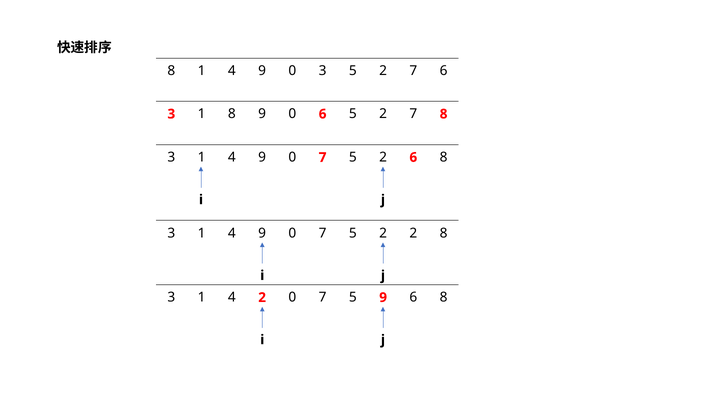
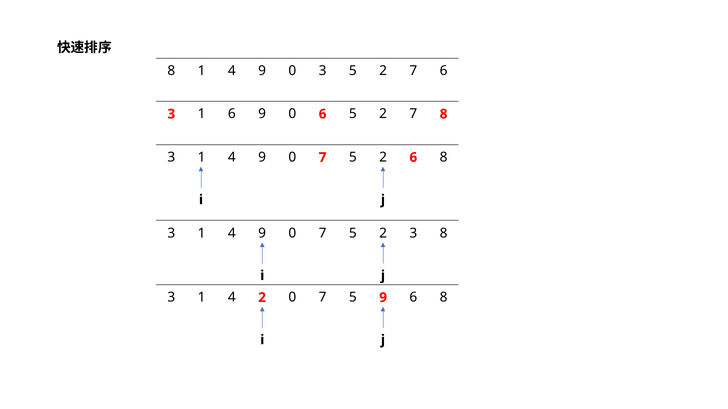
1 8: 8 -> 6 (232, 114)
2 2: 2 -> 3 (413, 233)
